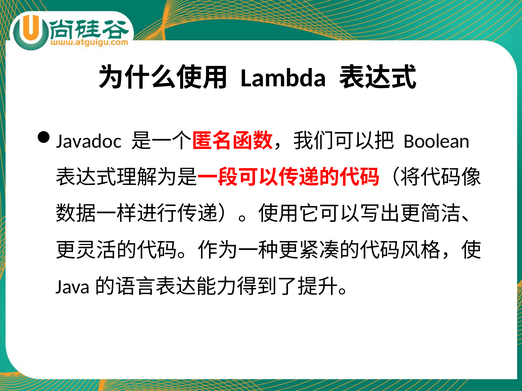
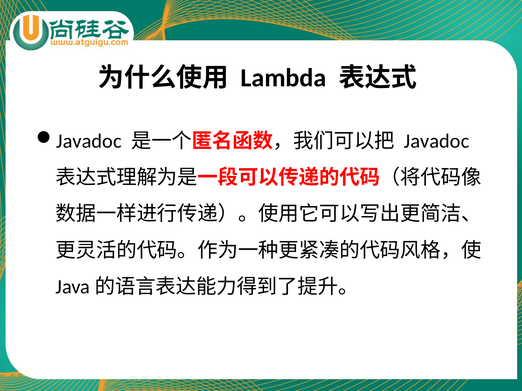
Boolean: Boolean -> Javadoc (437, 141)
